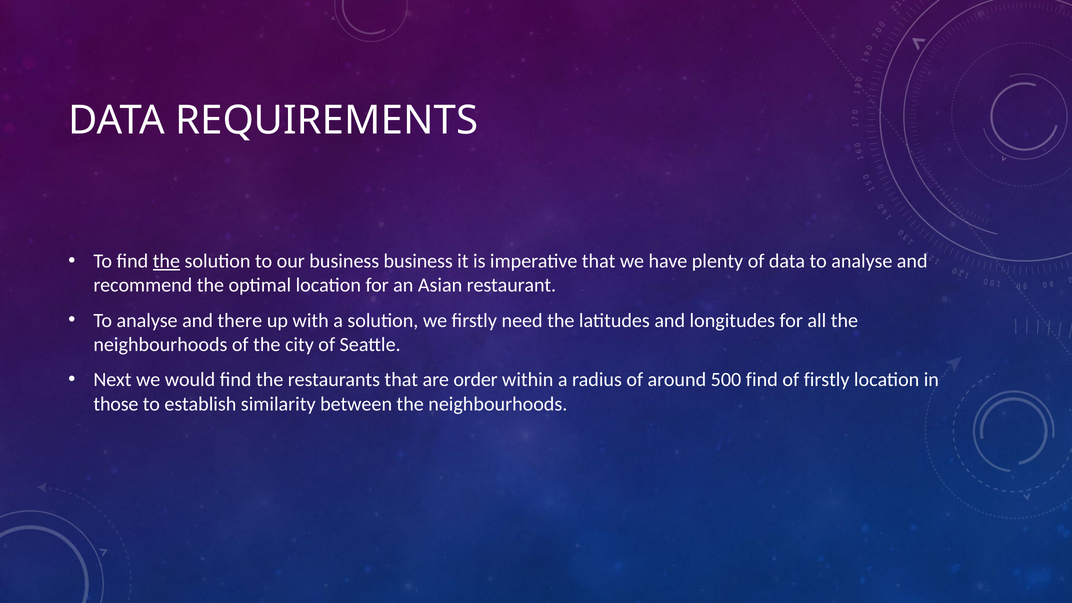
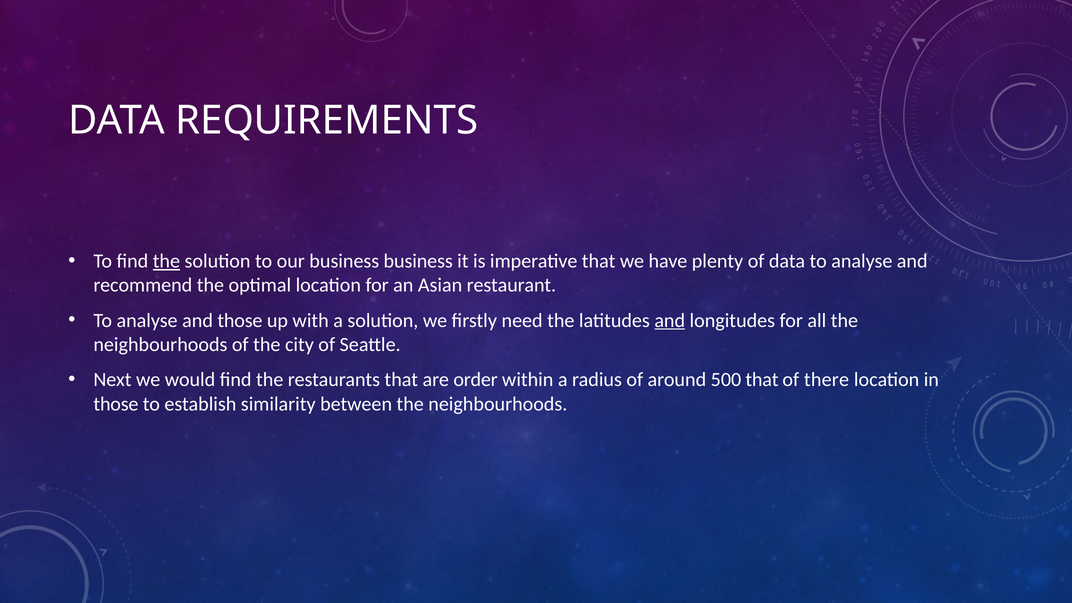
and there: there -> those (240, 320)
and underline: none -> present (670, 320)
500 find: find -> that (762, 380)
of firstly: firstly -> there (827, 380)
